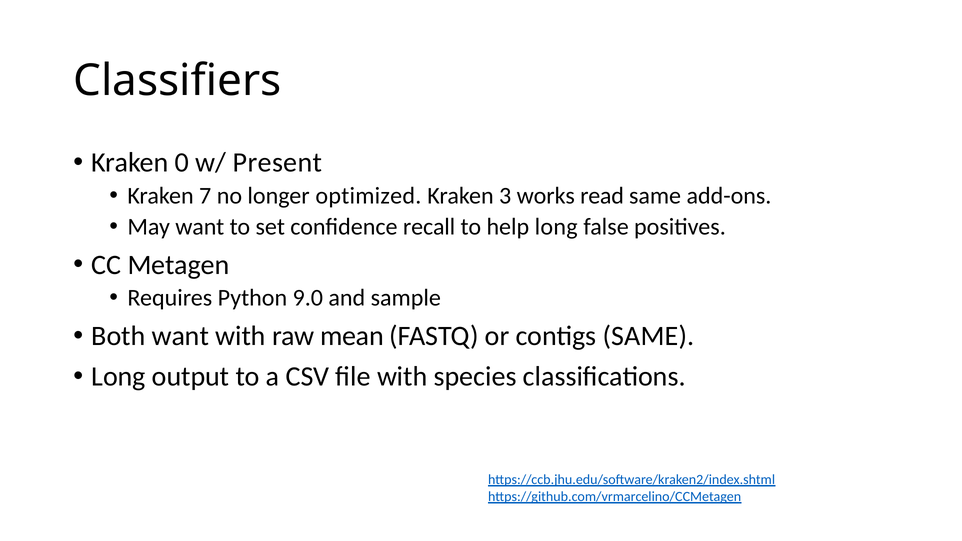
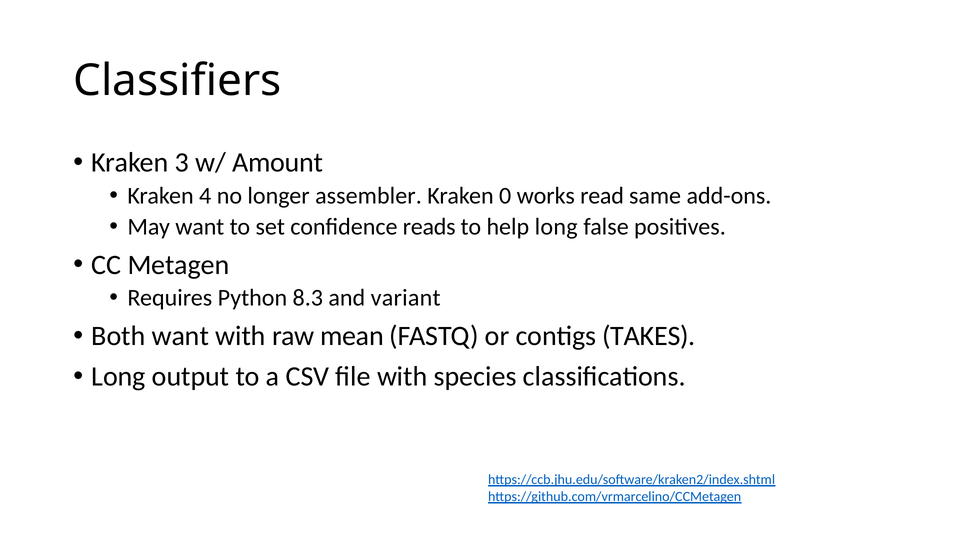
0: 0 -> 3 (182, 163)
Present: Present -> Amount (278, 163)
7: 7 -> 4 (205, 196)
optimized: optimized -> assembler (368, 196)
3: 3 -> 0 (505, 196)
recall: recall -> reads (429, 227)
9.0: 9.0 -> 8.3 (308, 298)
sample: sample -> variant (406, 298)
contigs SAME: SAME -> TAKES (649, 336)
